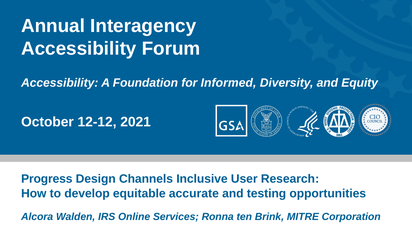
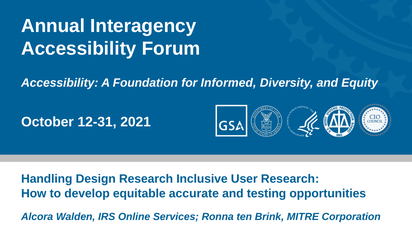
12-12: 12-12 -> 12-31 (97, 122)
Progress: Progress -> Handling (47, 179)
Design Channels: Channels -> Research (146, 179)
